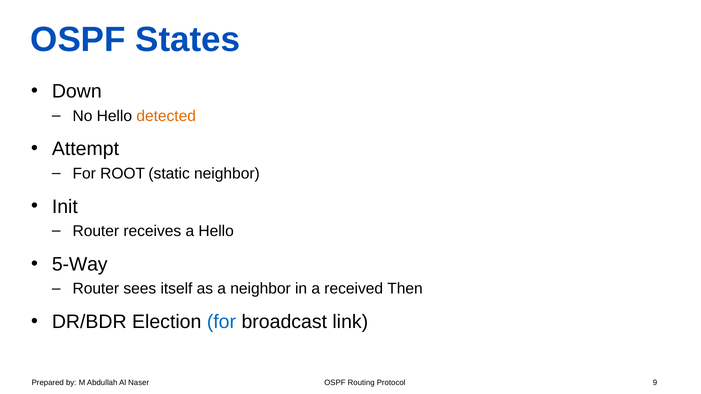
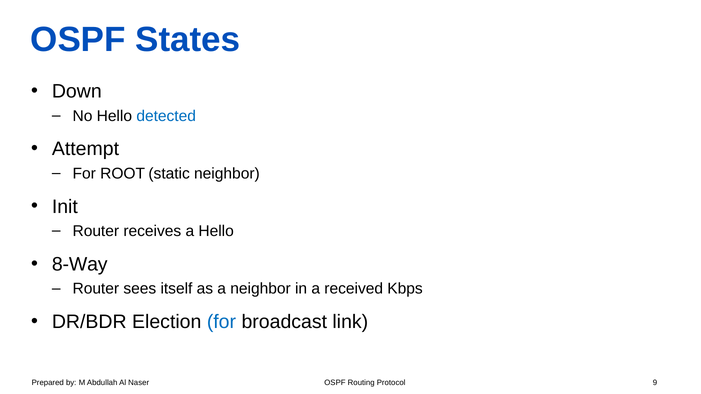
detected colour: orange -> blue (166, 116)
5-Way: 5-Way -> 8-Way (80, 264)
Then: Then -> Kbps (405, 289)
